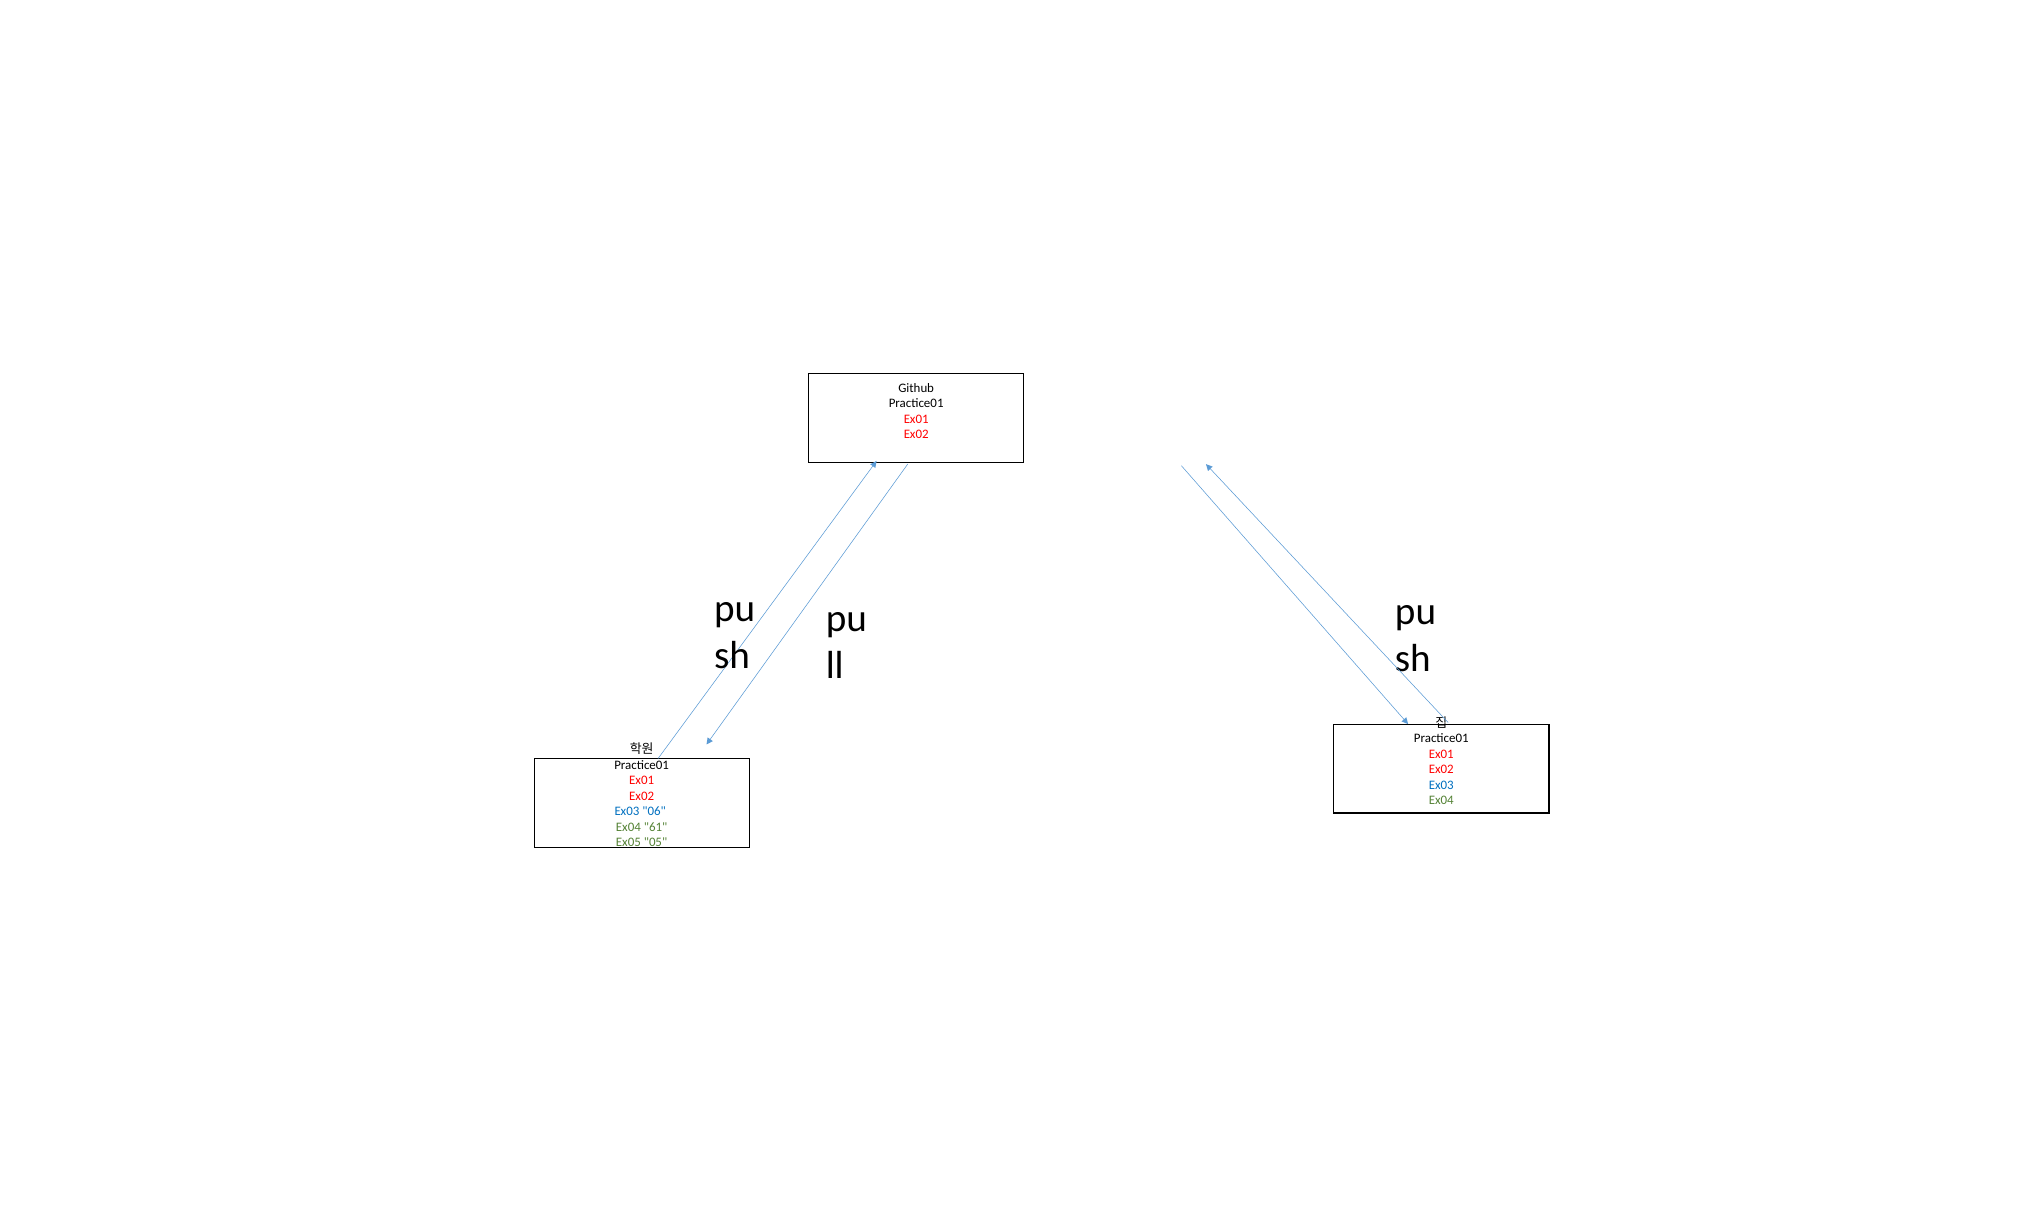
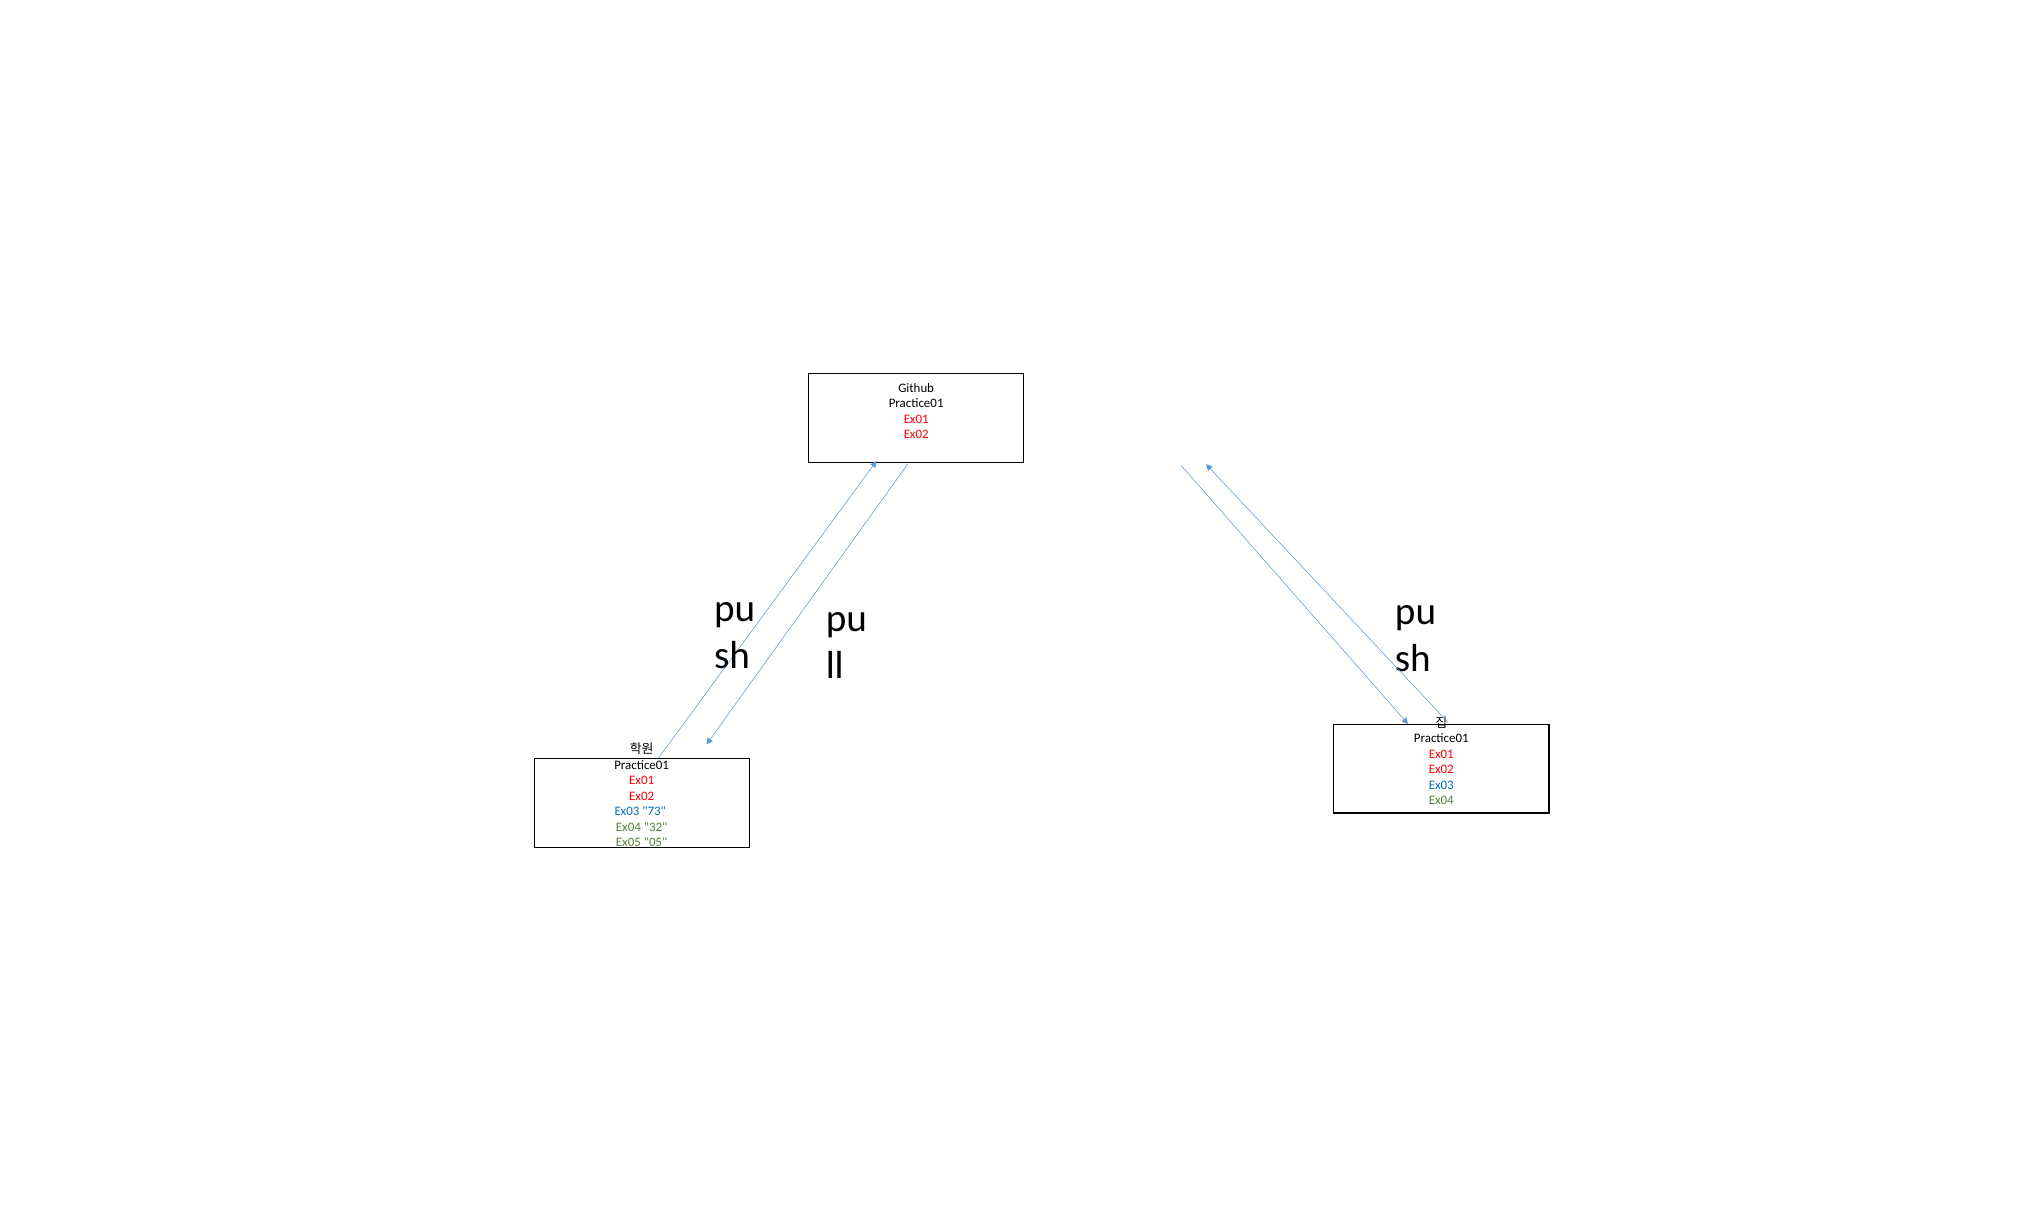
06: 06 -> 73 (654, 812)
61: 61 -> 32 (656, 827)
